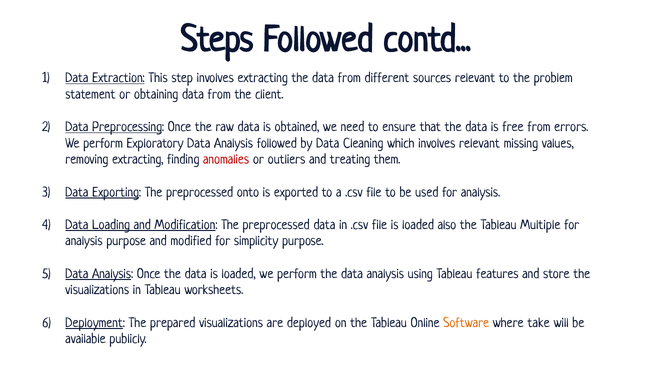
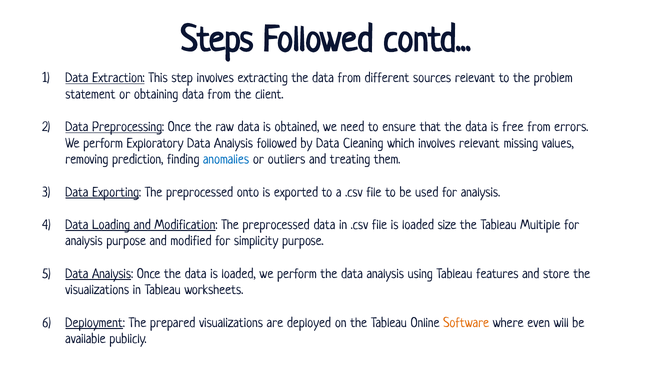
removing extracting: extracting -> prediction (138, 159)
anomalies colour: red -> blue (226, 159)
also: also -> size (447, 225)
take: take -> even (539, 322)
